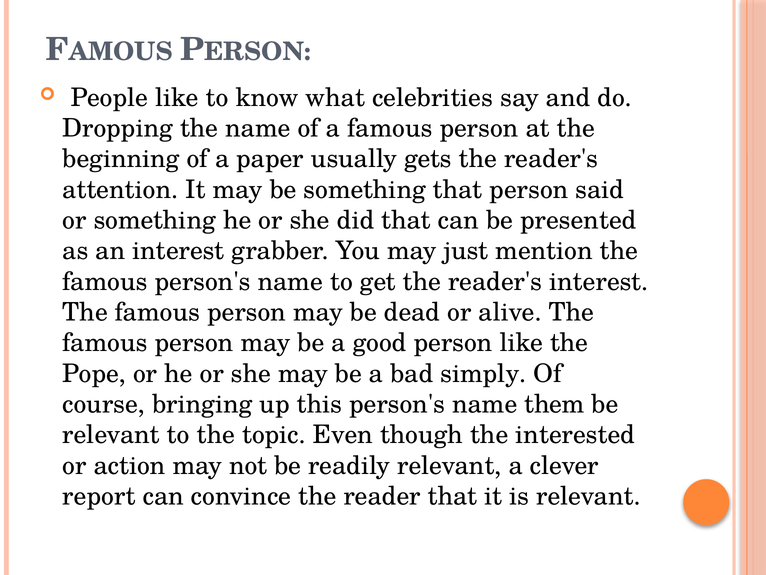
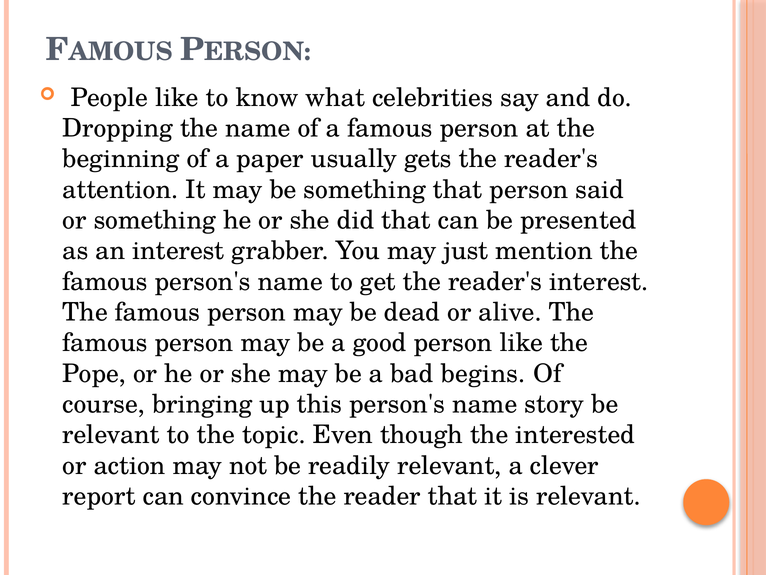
simply: simply -> begins (483, 373)
them: them -> story (554, 404)
